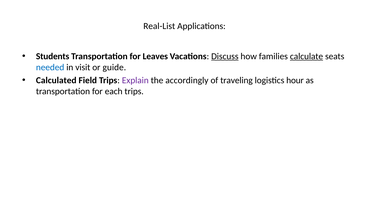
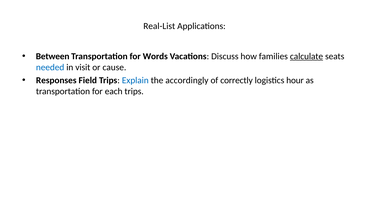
Students: Students -> Between (53, 56)
Leaves: Leaves -> Words (155, 56)
Discuss underline: present -> none (225, 56)
guide: guide -> cause (114, 68)
Calculated: Calculated -> Responses (56, 80)
Explain colour: purple -> blue (135, 80)
traveling: traveling -> correctly (237, 80)
